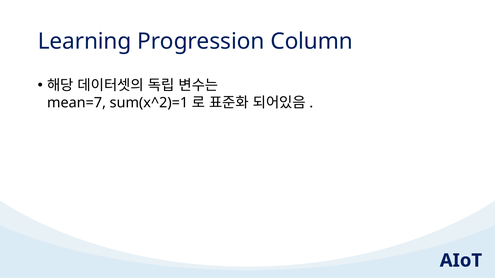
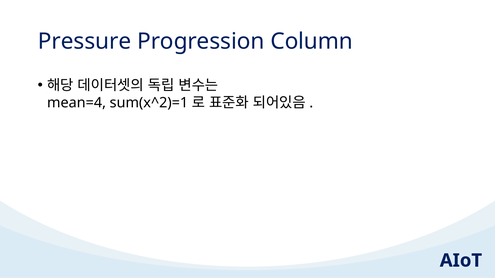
Learning: Learning -> Pressure (85, 42)
mean=7: mean=7 -> mean=4 (76, 103)
